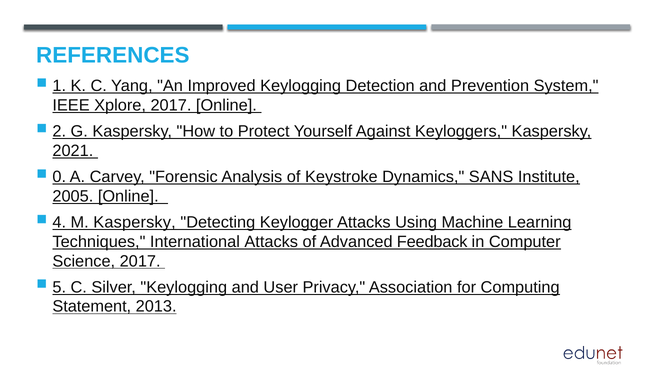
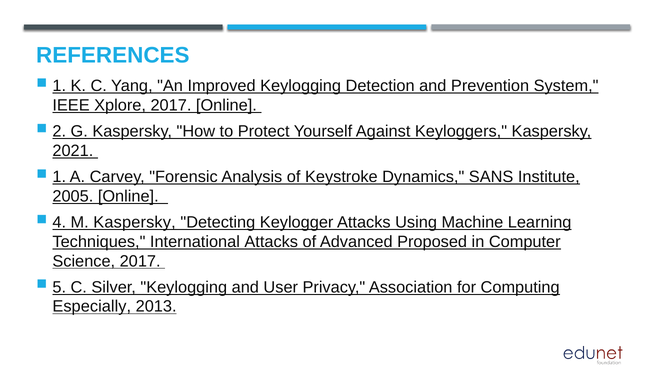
0: 0 -> 1 (59, 177)
Feedback: Feedback -> Proposed (432, 242)
Statement: Statement -> Especially (92, 306)
